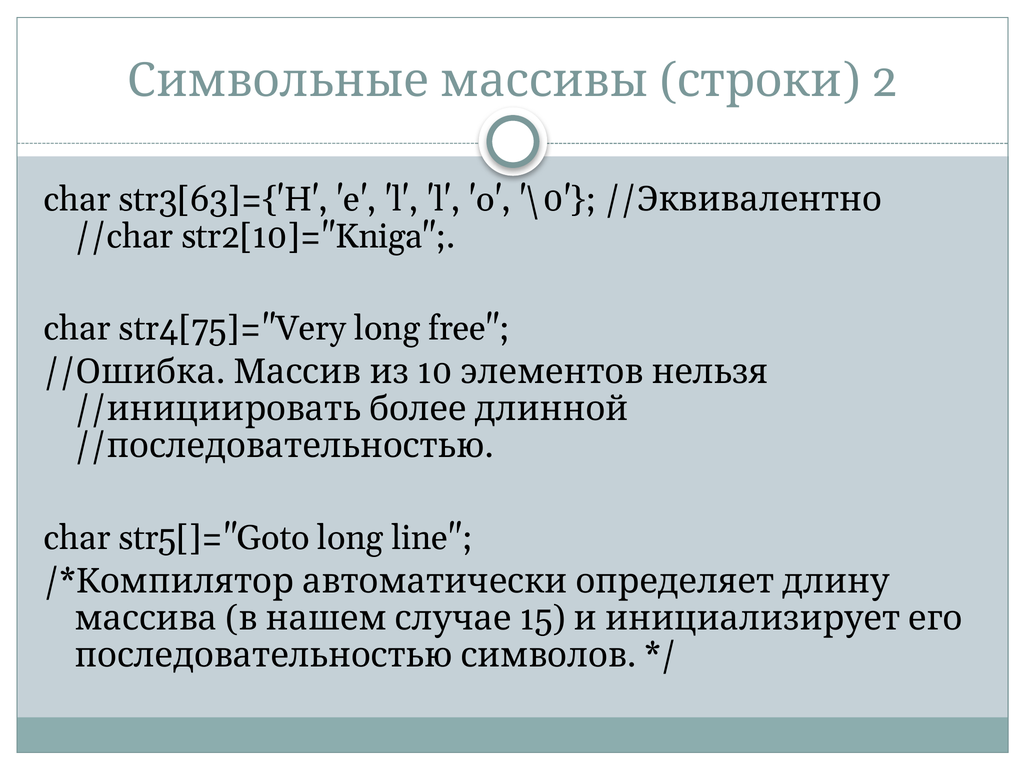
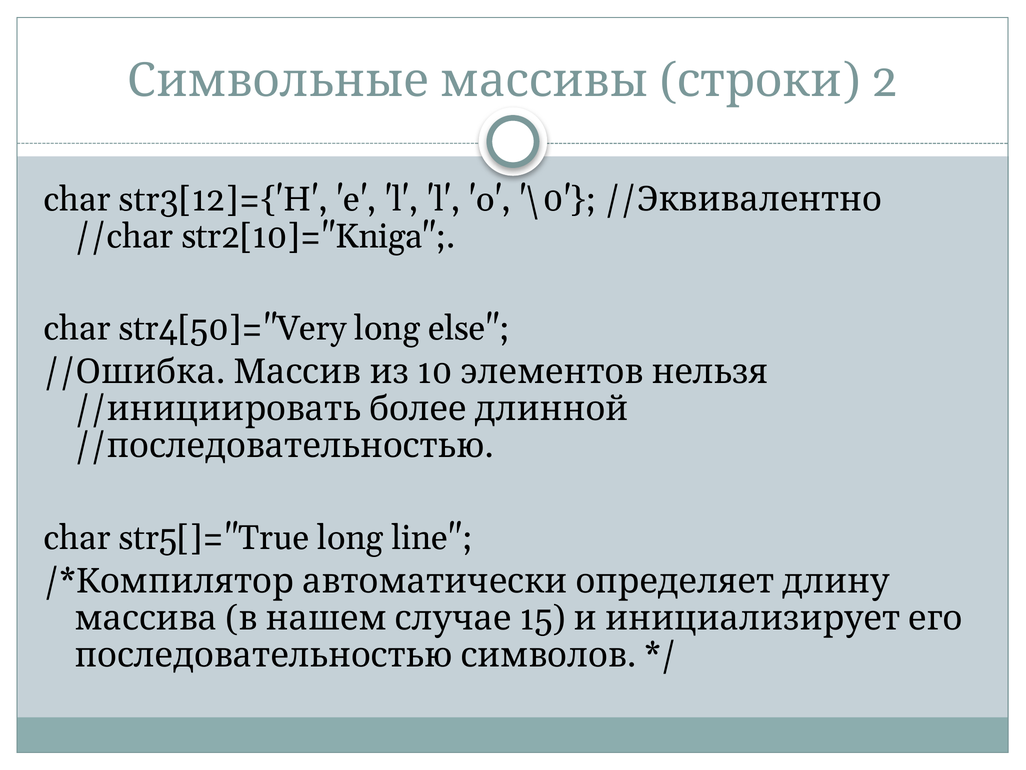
str3[63]={'H: str3[63]={'H -> str3[12]={'H (223, 199)
str4[75]="Very: str4[75]="Very -> str4[50]="Very (233, 328)
free: free -> else (469, 328)
str5[]="Goto: str5[]="Goto -> str5[]="True (214, 537)
